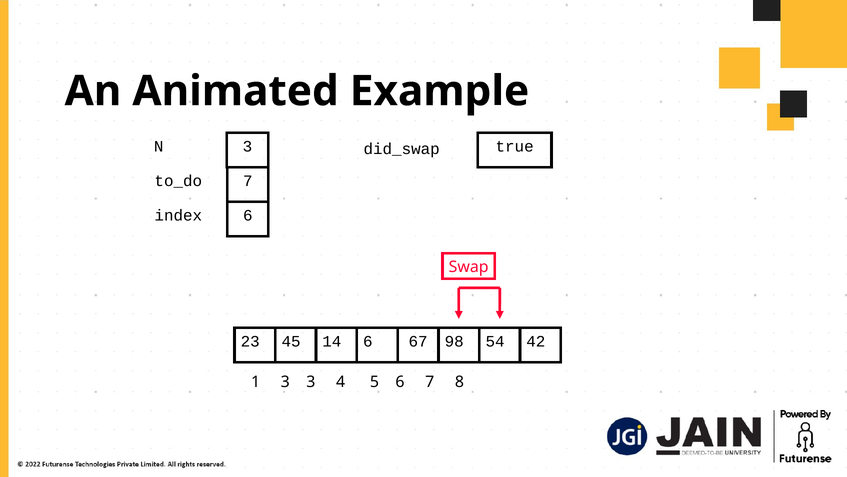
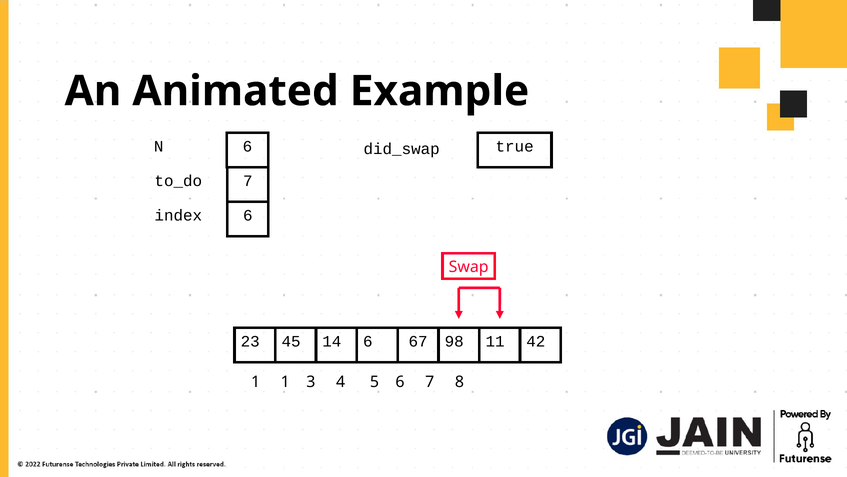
N 3: 3 -> 6 (247, 146)
54: 54 -> 11 (495, 341)
1 3: 3 -> 1 (285, 381)
